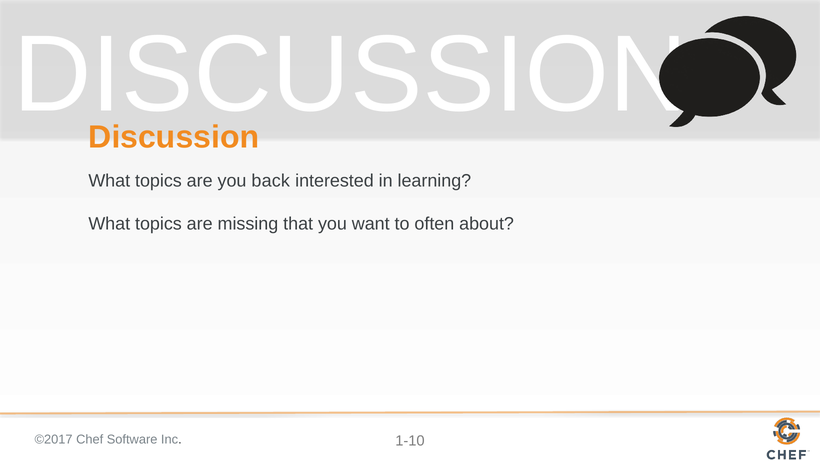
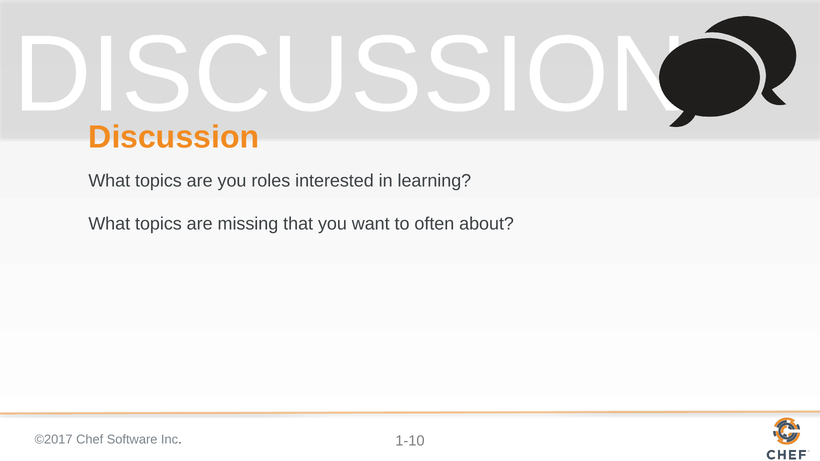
back: back -> roles (271, 181)
